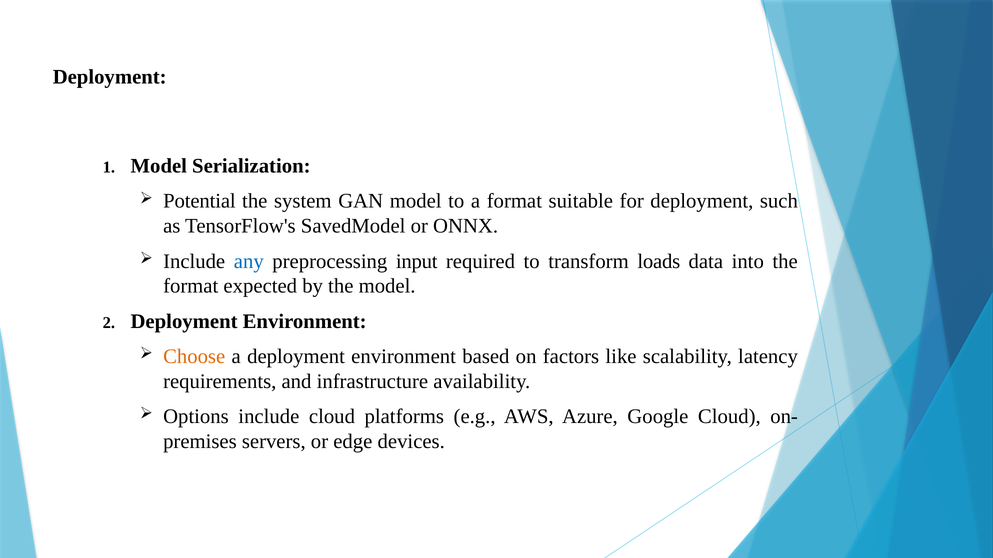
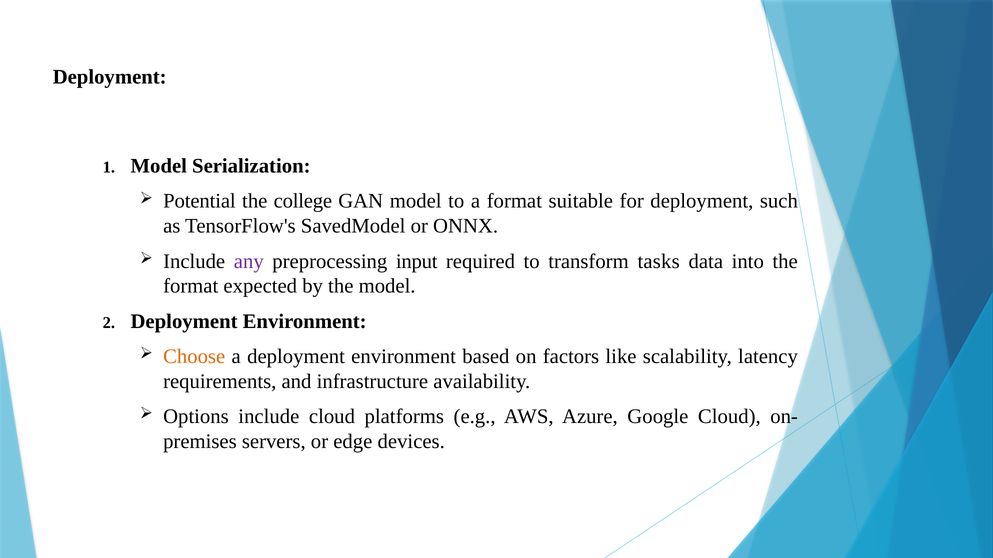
system: system -> college (303, 201)
any colour: blue -> purple (249, 261)
loads: loads -> tasks (659, 261)
